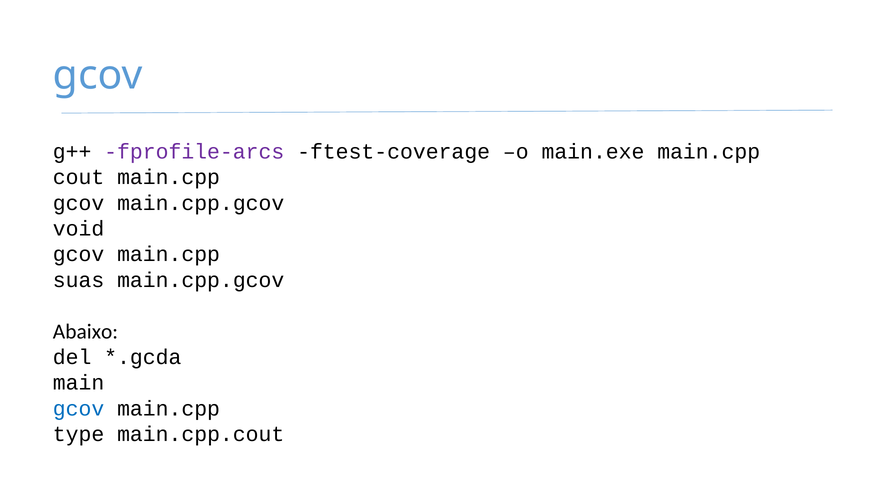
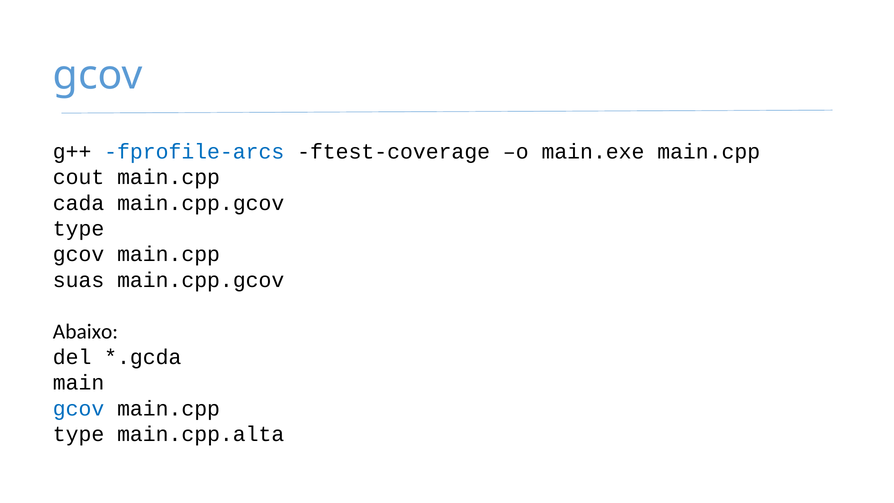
fprofile-arcs colour: purple -> blue (194, 152)
gcov: gcov -> cada (79, 203)
void: void -> type (79, 229)
main.cpp.cout: main.cpp.cout -> main.cpp.alta (201, 434)
